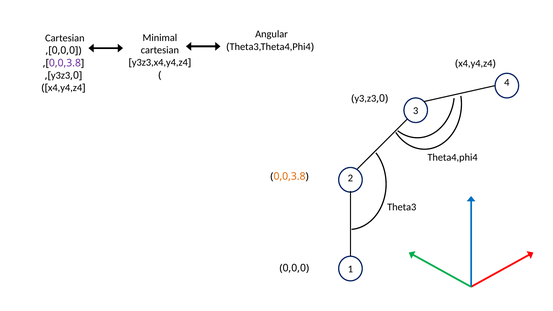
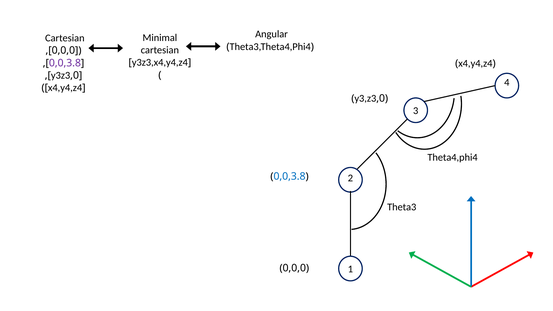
0,0,3.8 colour: orange -> blue (290, 176)
